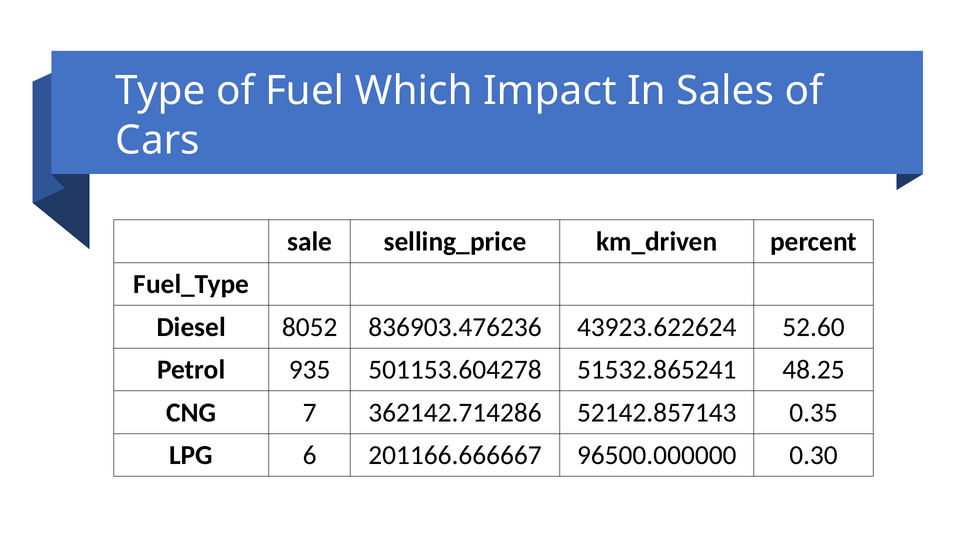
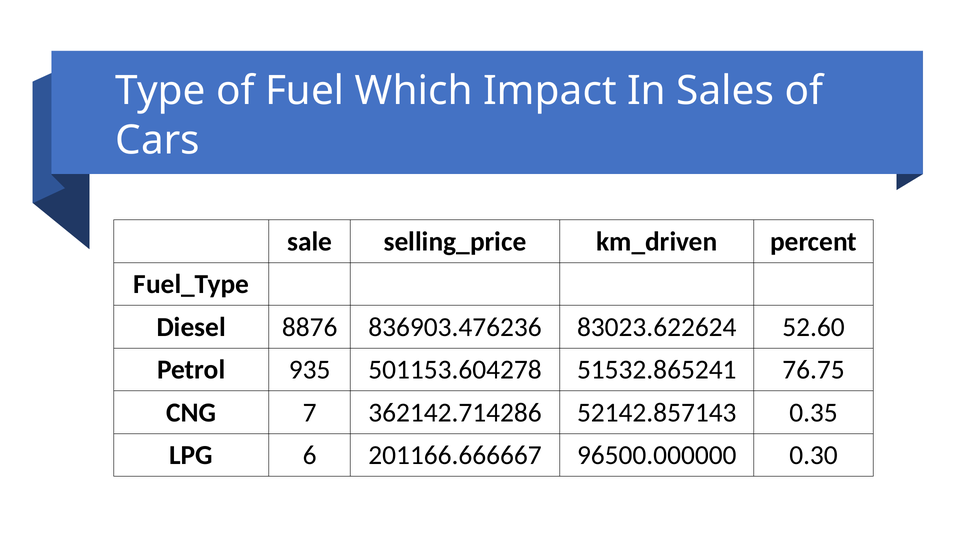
8052: 8052 -> 8876 (310, 327)
43923.622624: 43923.622624 -> 83023.622624 (657, 327)
48.25: 48.25 -> 76.75 (814, 370)
